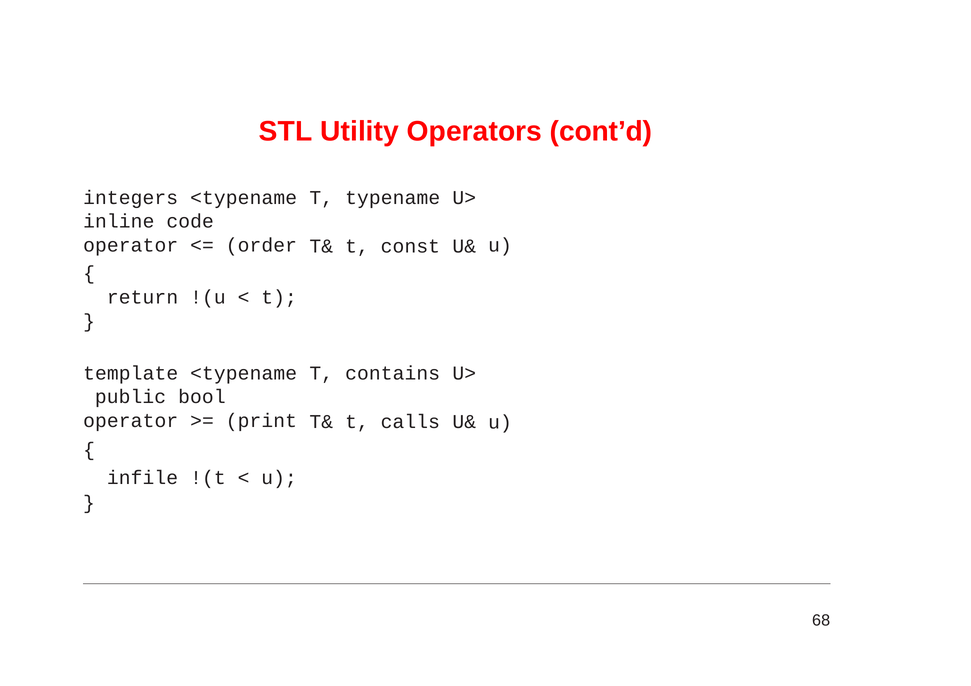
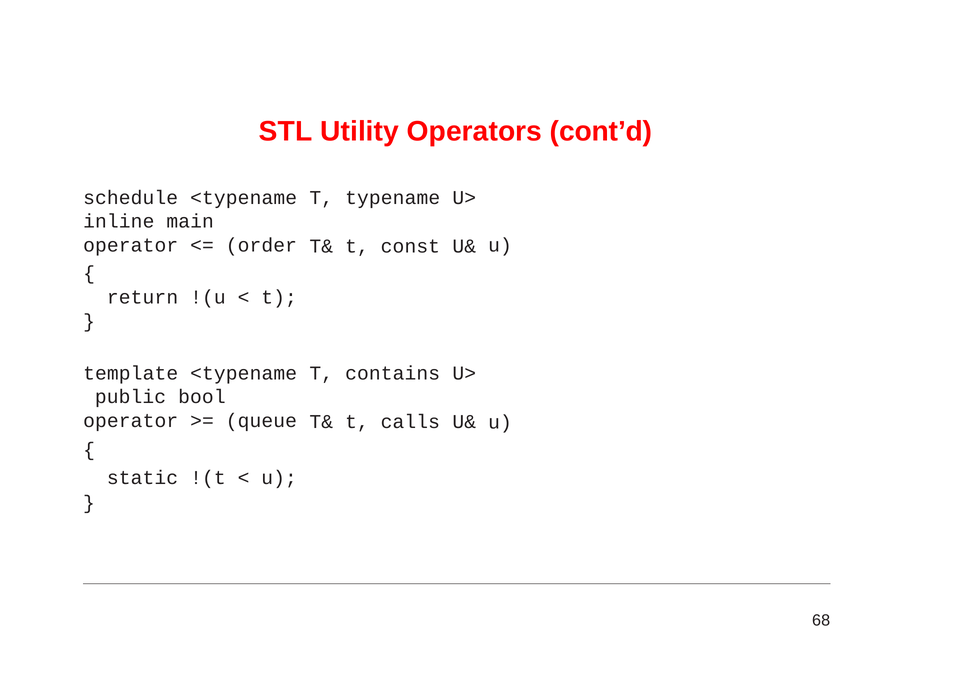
integers: integers -> schedule (131, 198)
code: code -> main (190, 222)
print: print -> queue (261, 421)
infile: infile -> static (143, 478)
